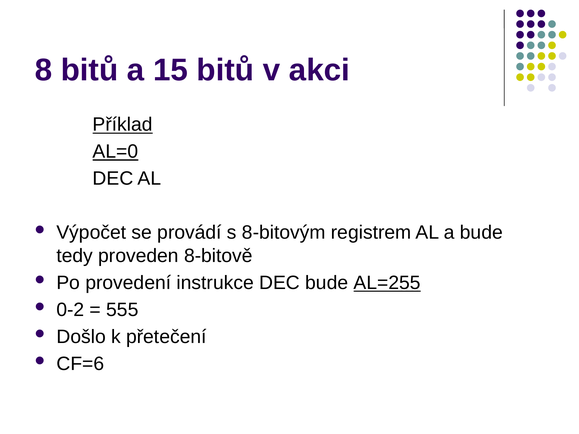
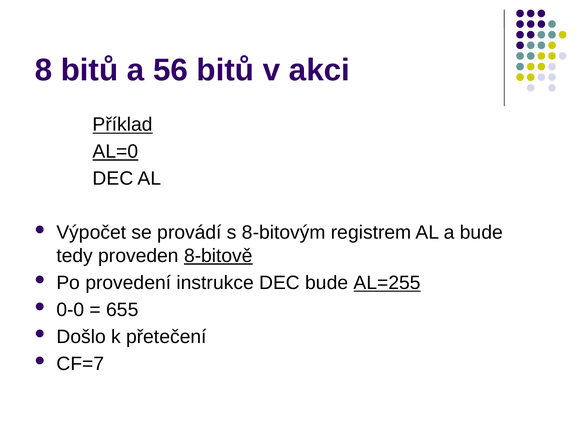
15: 15 -> 56 (171, 70)
8-bitově underline: none -> present (218, 256)
0-2: 0-2 -> 0-0 (70, 310)
555: 555 -> 655 (122, 310)
CF=6: CF=6 -> CF=7 (80, 364)
